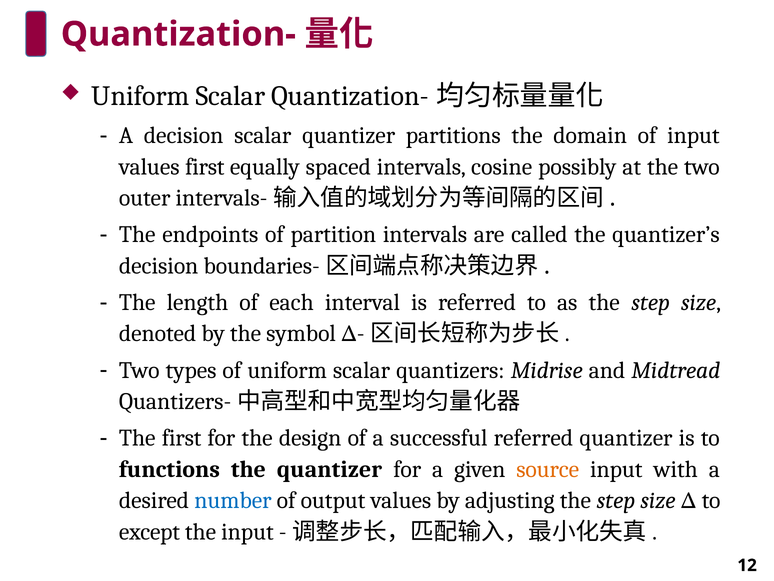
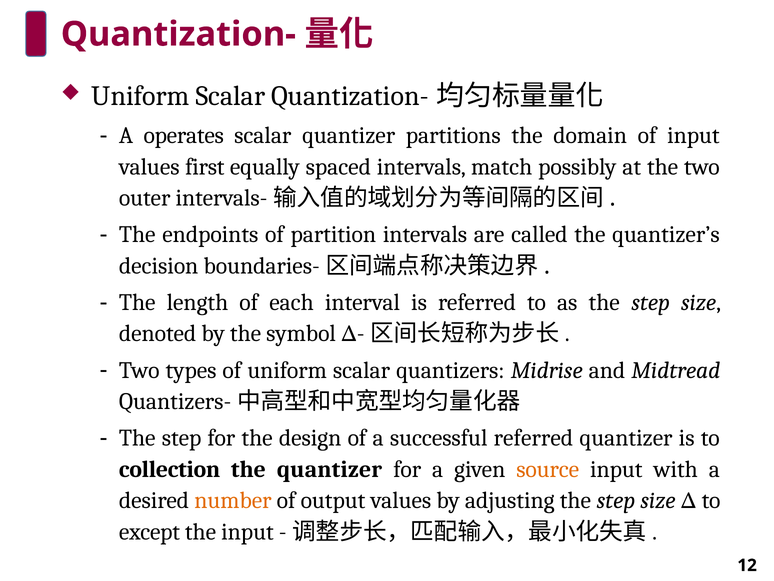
A decision: decision -> operates (184, 135)
cosine: cosine -> match (502, 167)
first: first -> step (182, 438)
functions: functions -> collection (170, 469)
number colour: blue -> orange (233, 500)
